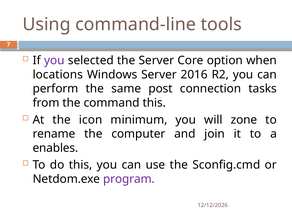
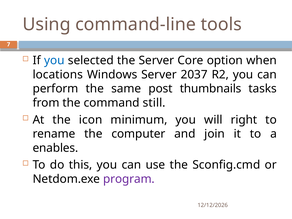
you colour: purple -> blue (54, 60)
2016: 2016 -> 2037 (194, 75)
connection: connection -> thumbnails (211, 89)
command this: this -> still (154, 103)
zone: zone -> right (244, 120)
